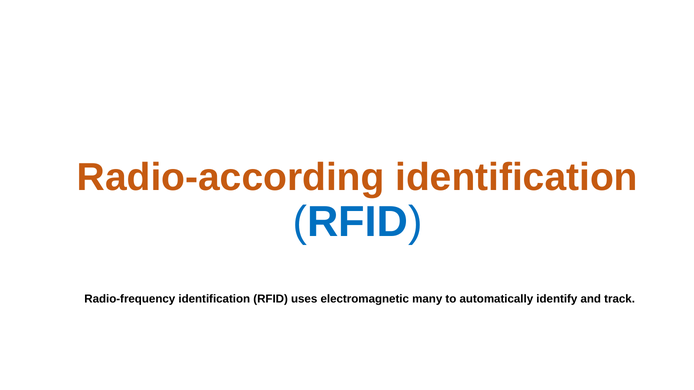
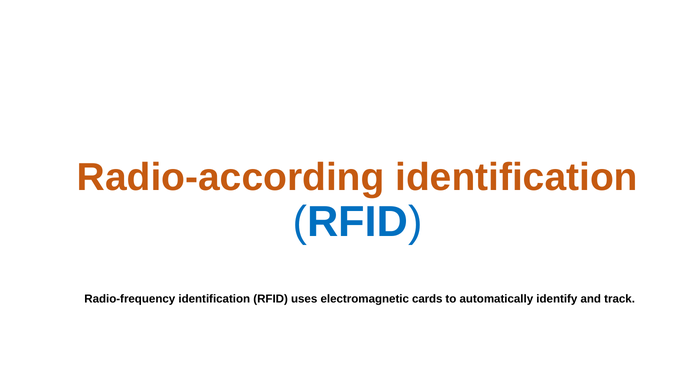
many: many -> cards (427, 299)
